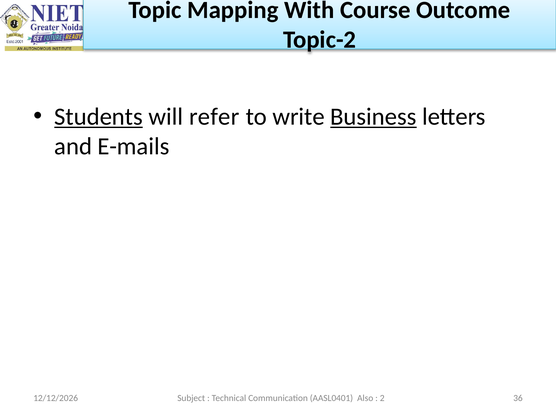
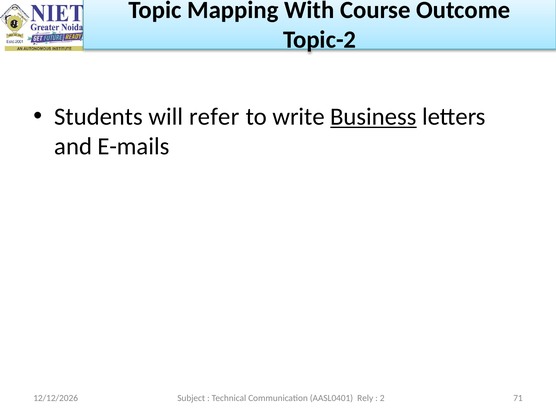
Students underline: present -> none (99, 117)
36: 36 -> 71 (518, 398)
Also: Also -> Rely (365, 398)
